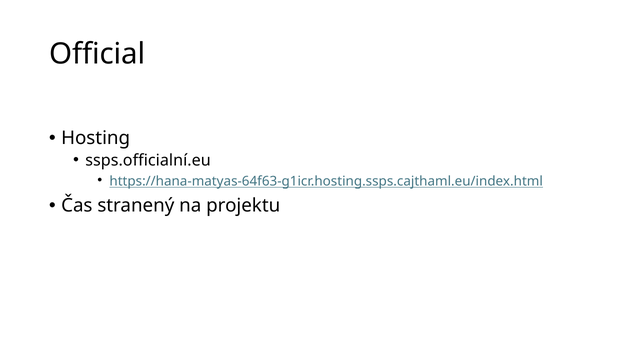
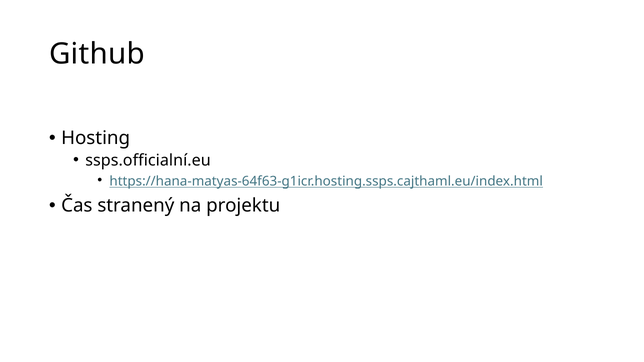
Official: Official -> Github (97, 54)
